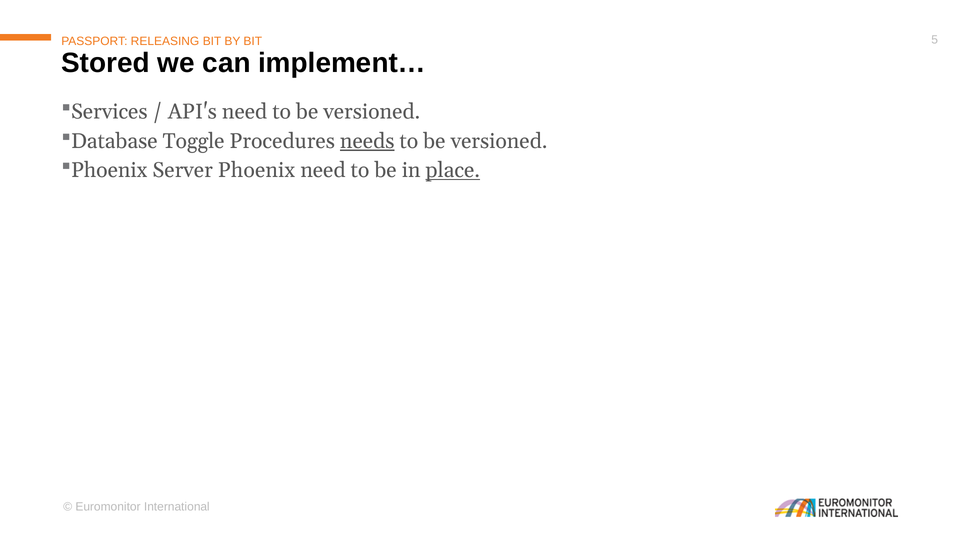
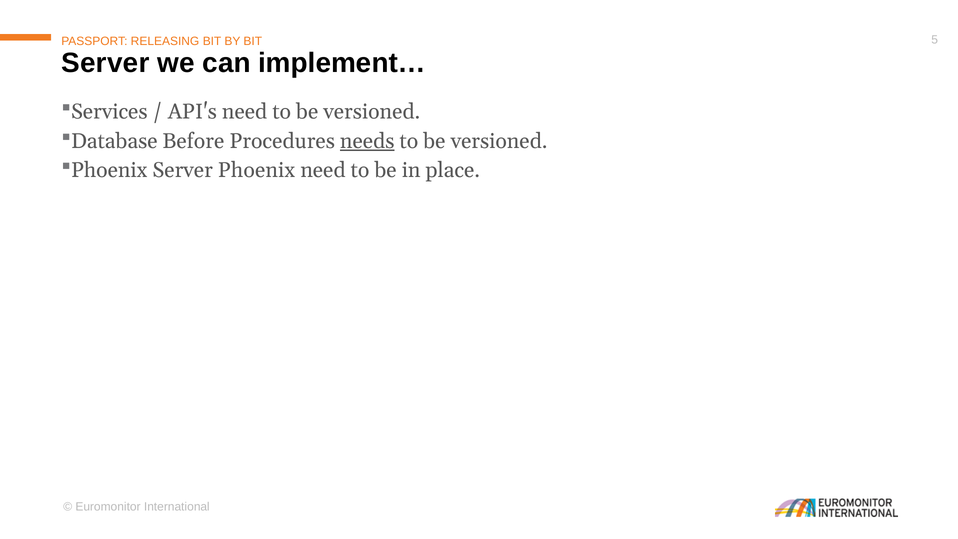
Stored: Stored -> Server (105, 63)
Toggle: Toggle -> Before (193, 141)
place underline: present -> none (453, 170)
